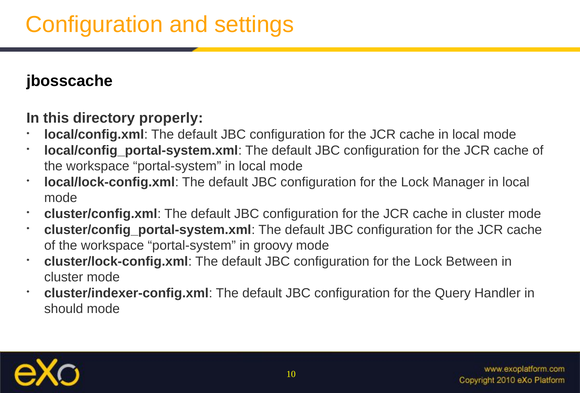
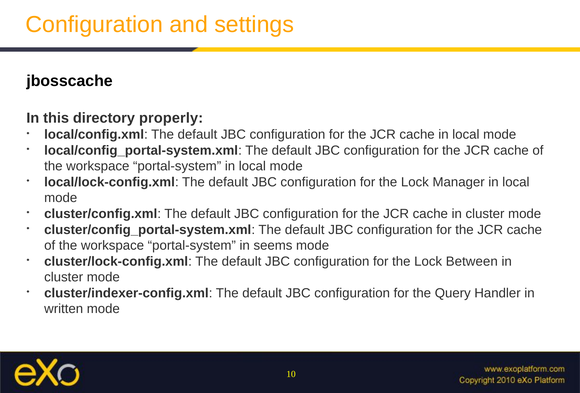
groovy: groovy -> seems (273, 245)
should: should -> written (64, 309)
